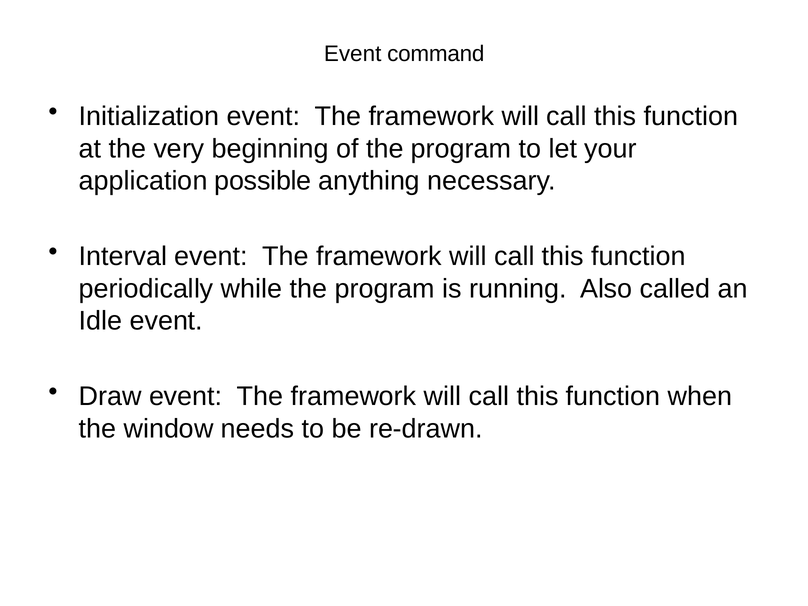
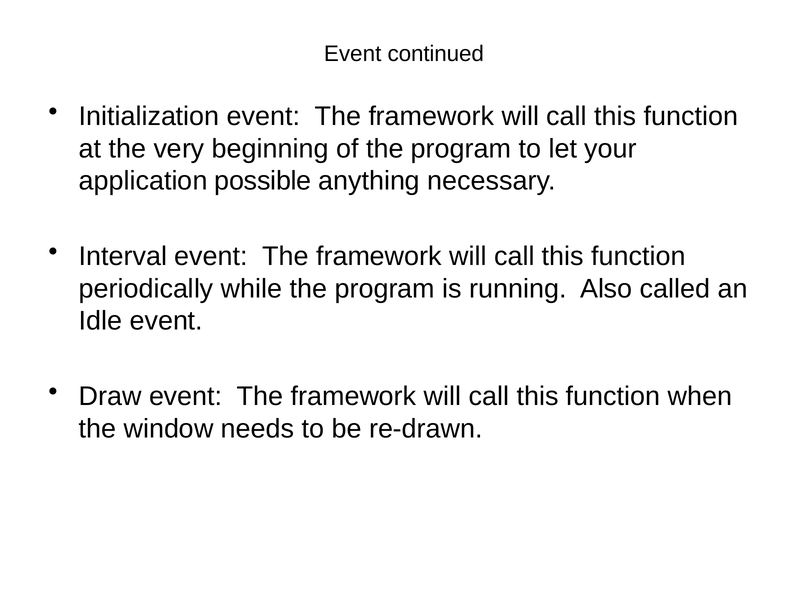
command: command -> continued (436, 54)
